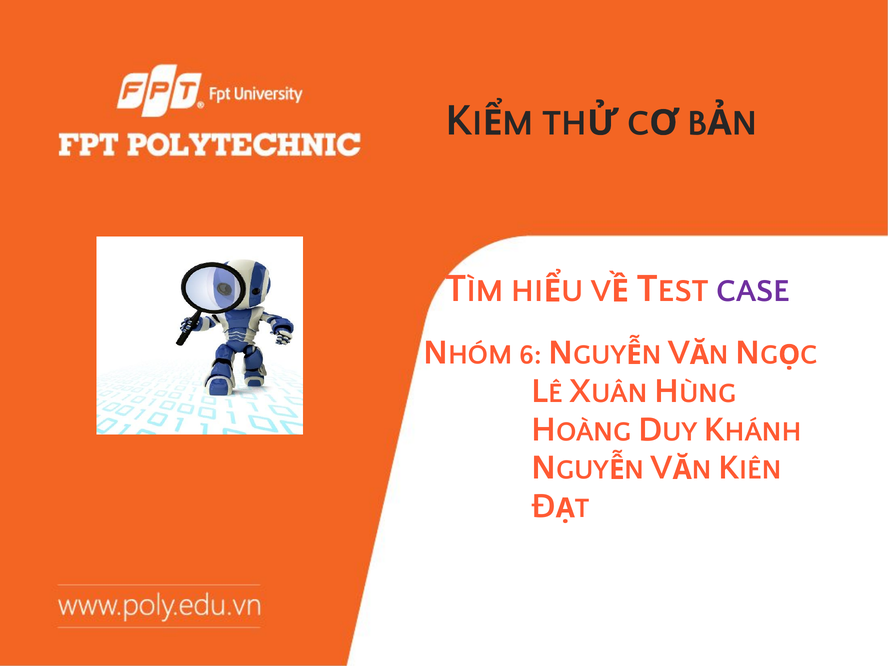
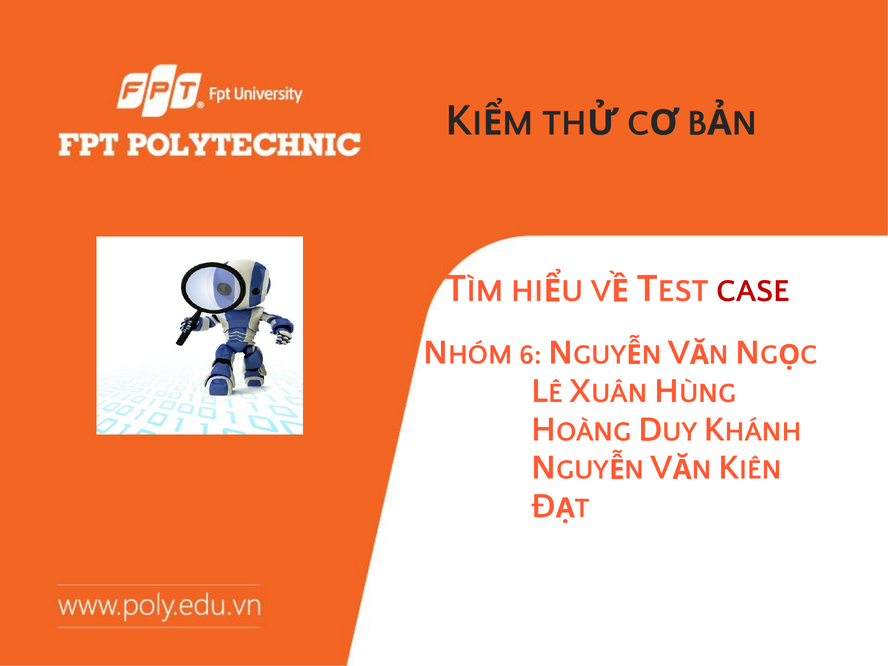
CASE colour: purple -> red (753, 291)
